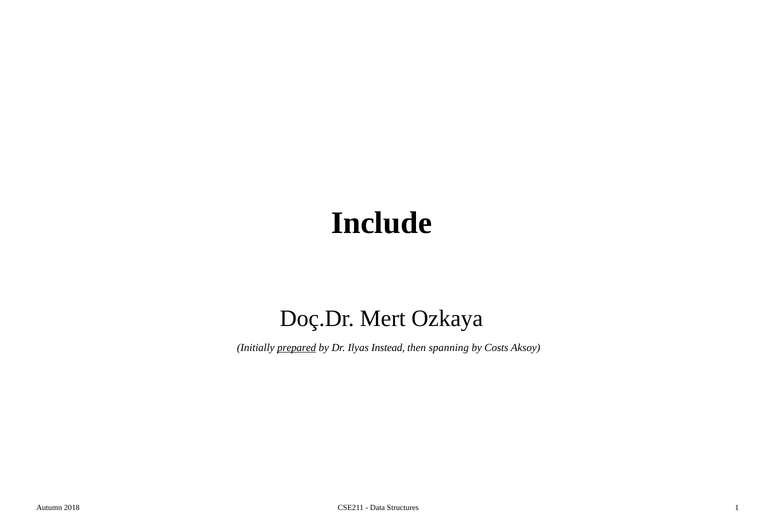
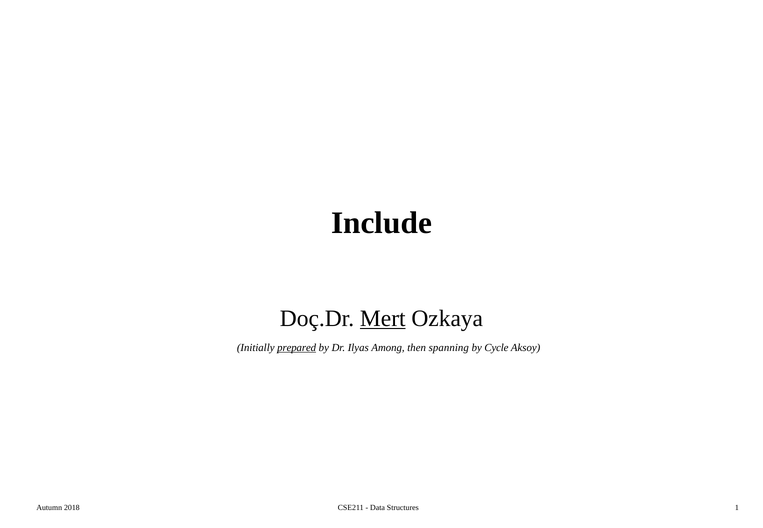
Mert underline: none -> present (383, 319)
Instead: Instead -> Among (388, 348)
Costs: Costs -> Cycle (496, 348)
